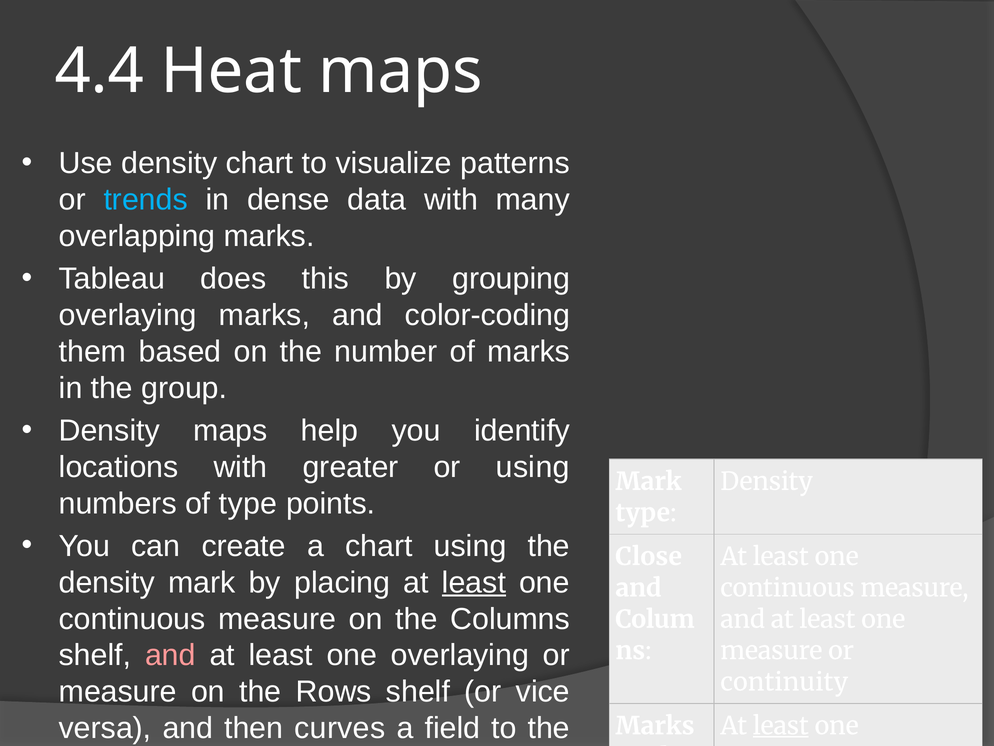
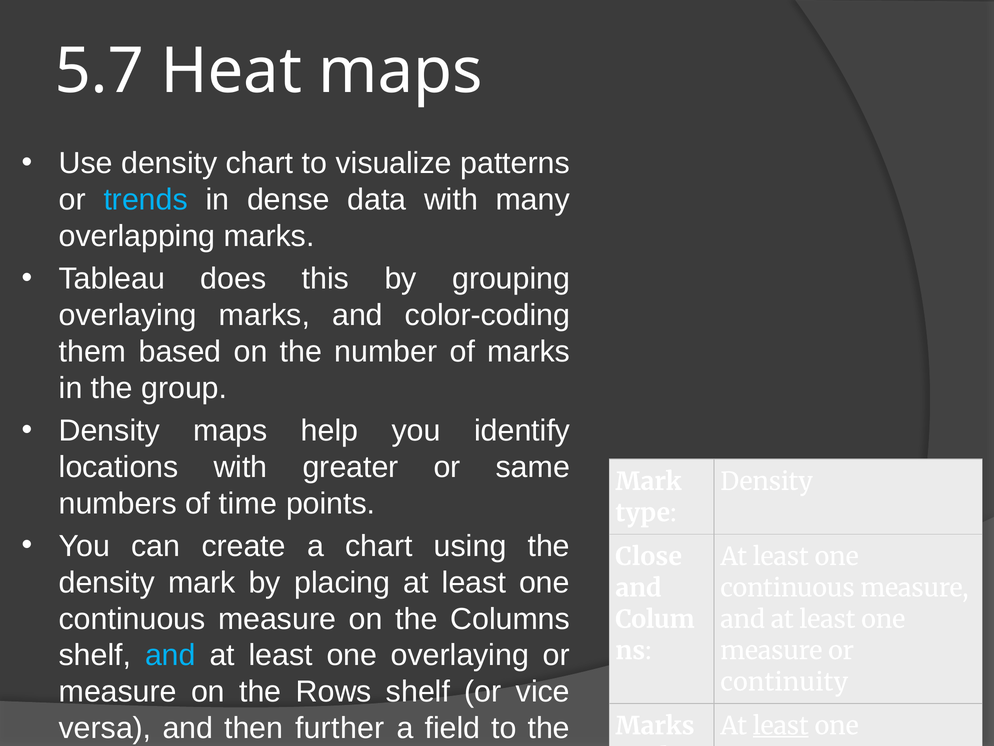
4.4: 4.4 -> 5.7 (99, 71)
or using: using -> same (533, 467)
of type: type -> time (248, 503)
least underline: present -> none (474, 582)
and colour: pink -> light blue (170, 655)
curves: curves -> further (340, 728)
